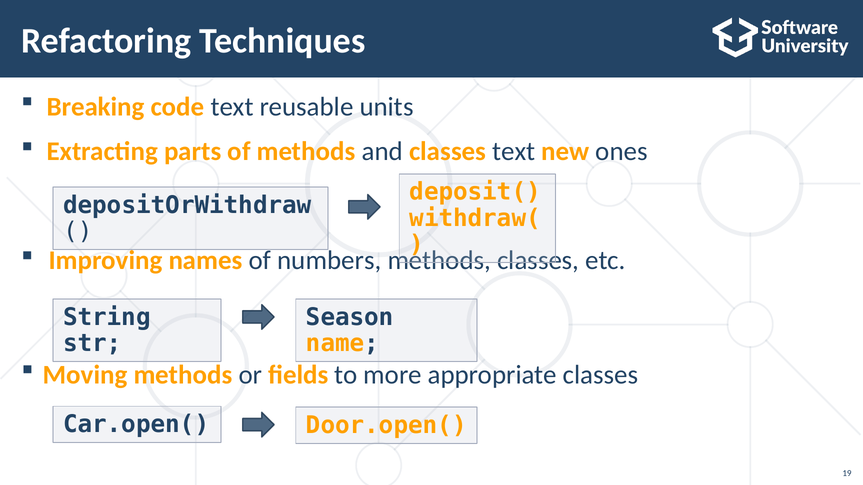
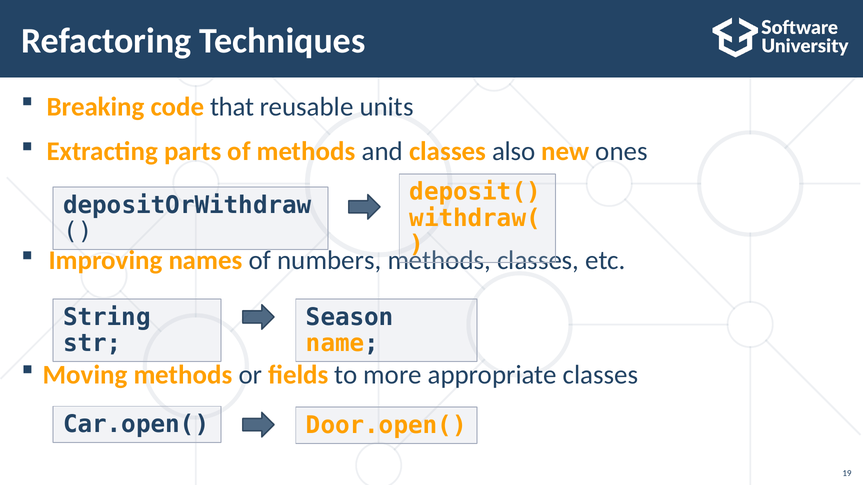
code text: text -> that (232, 107)
classes text: text -> also (514, 152)
